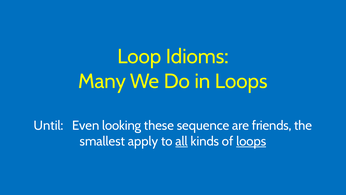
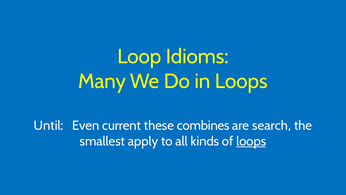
looking: looking -> current (122, 125)
sequence: sequence -> combines (203, 125)
friends: friends -> search (271, 125)
all underline: present -> none (182, 141)
